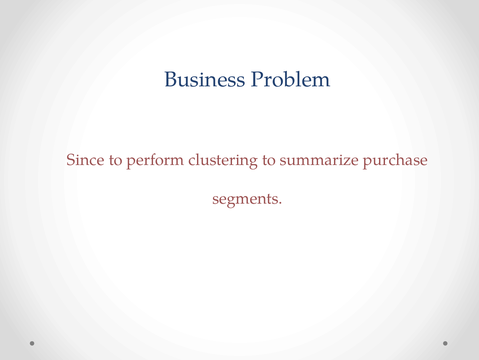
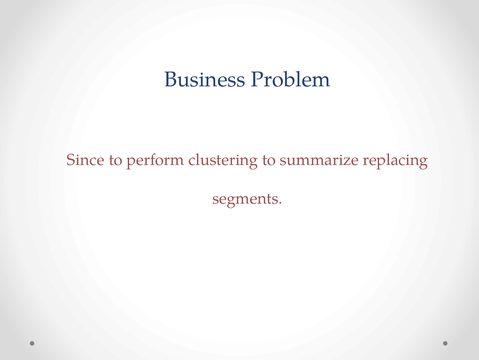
purchase: purchase -> replacing (395, 159)
